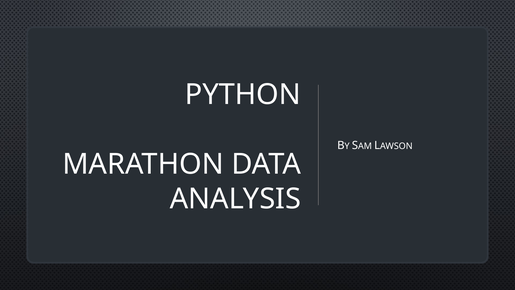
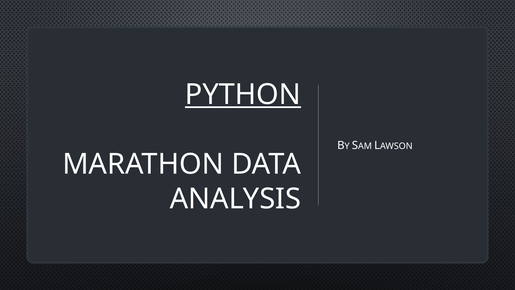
PYTHON underline: none -> present (243, 95)
